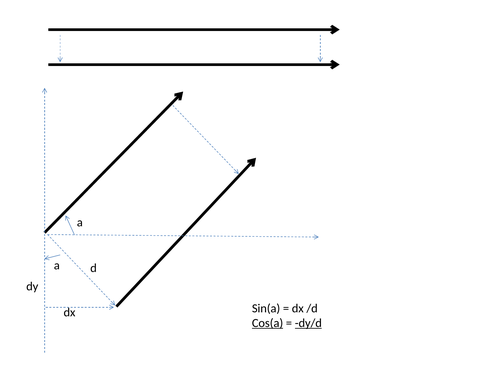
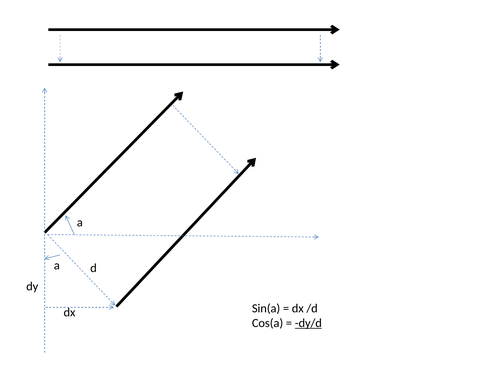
Cos(a underline: present -> none (268, 323)
